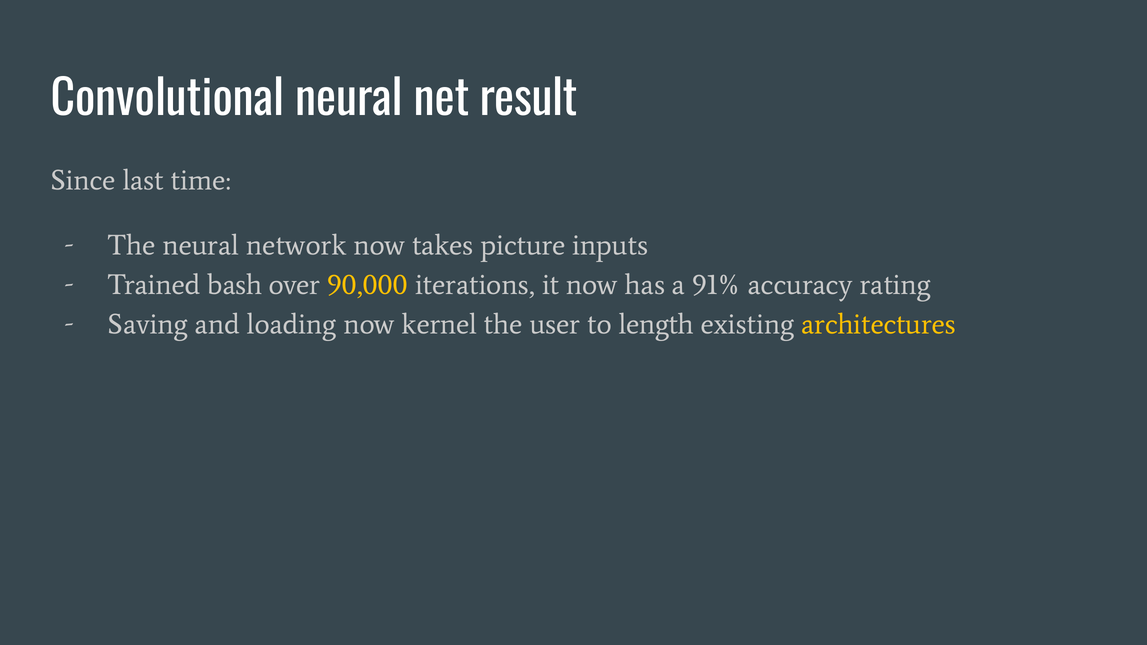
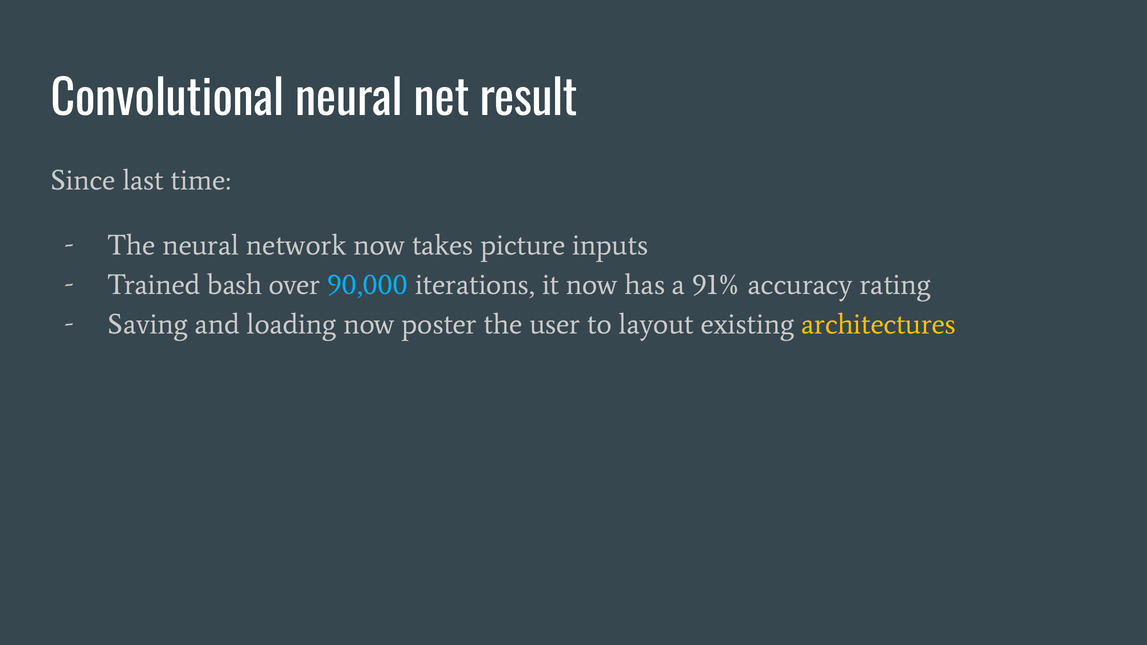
90,000 colour: yellow -> light blue (368, 285)
kernel: kernel -> poster (439, 325)
length: length -> layout (656, 325)
